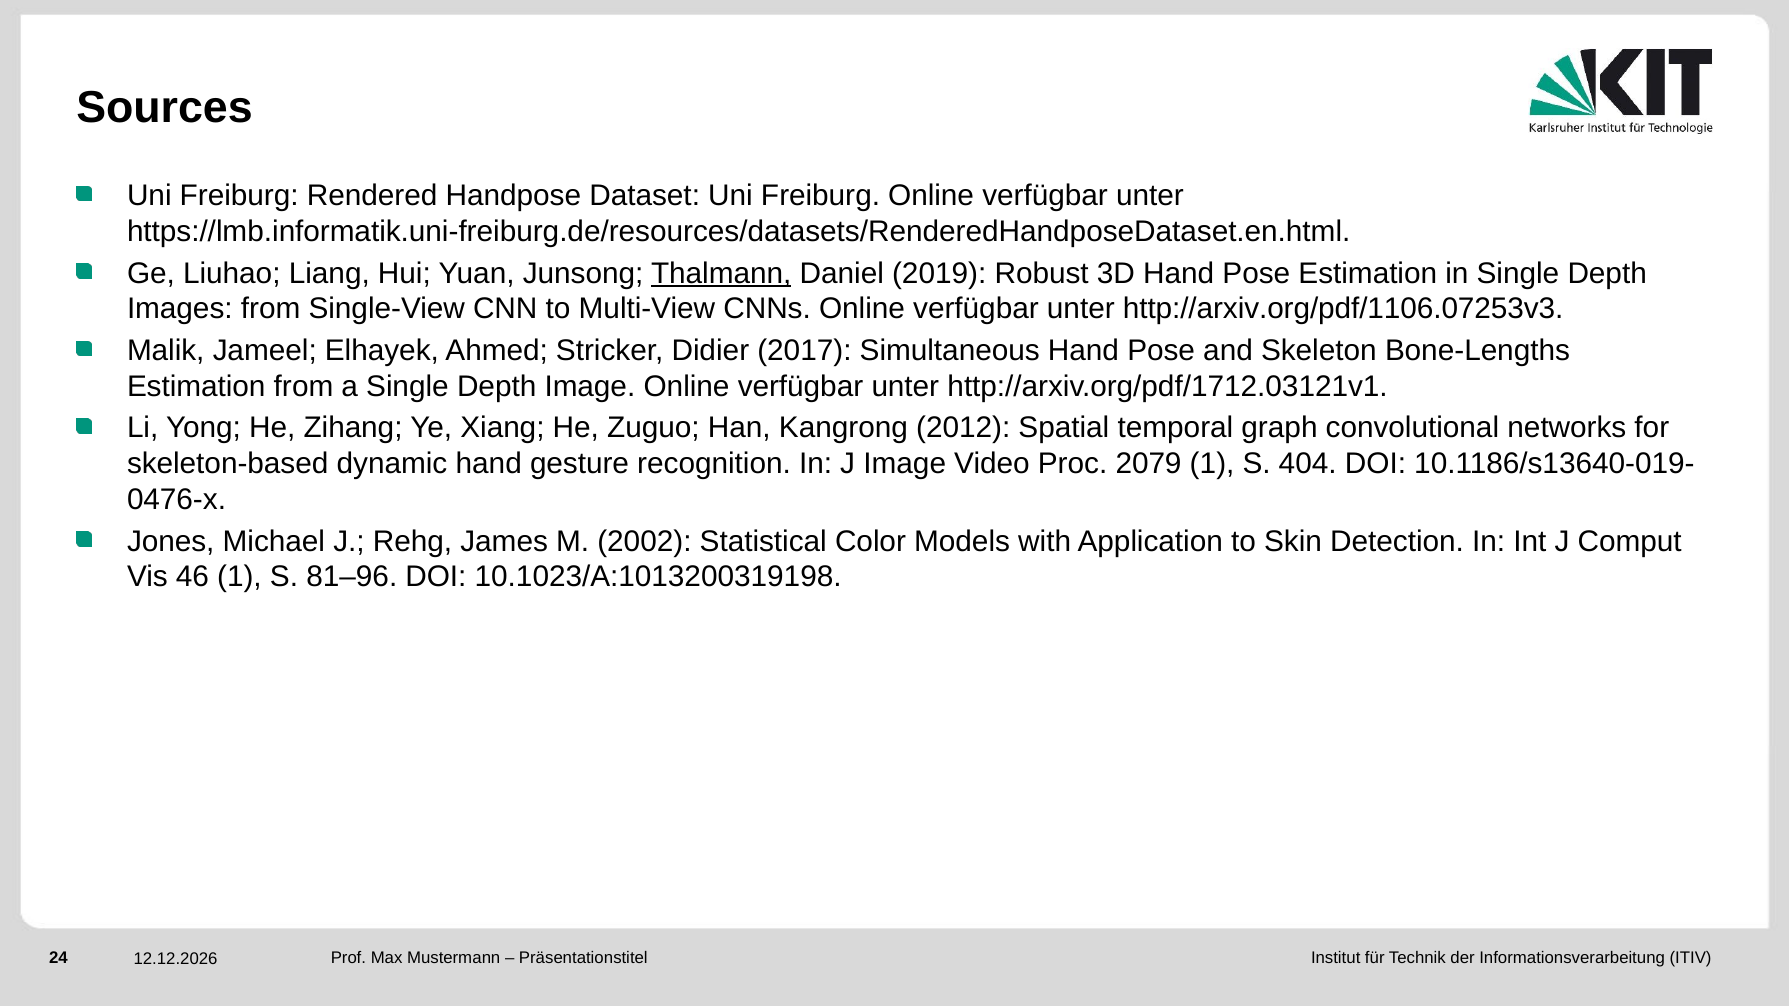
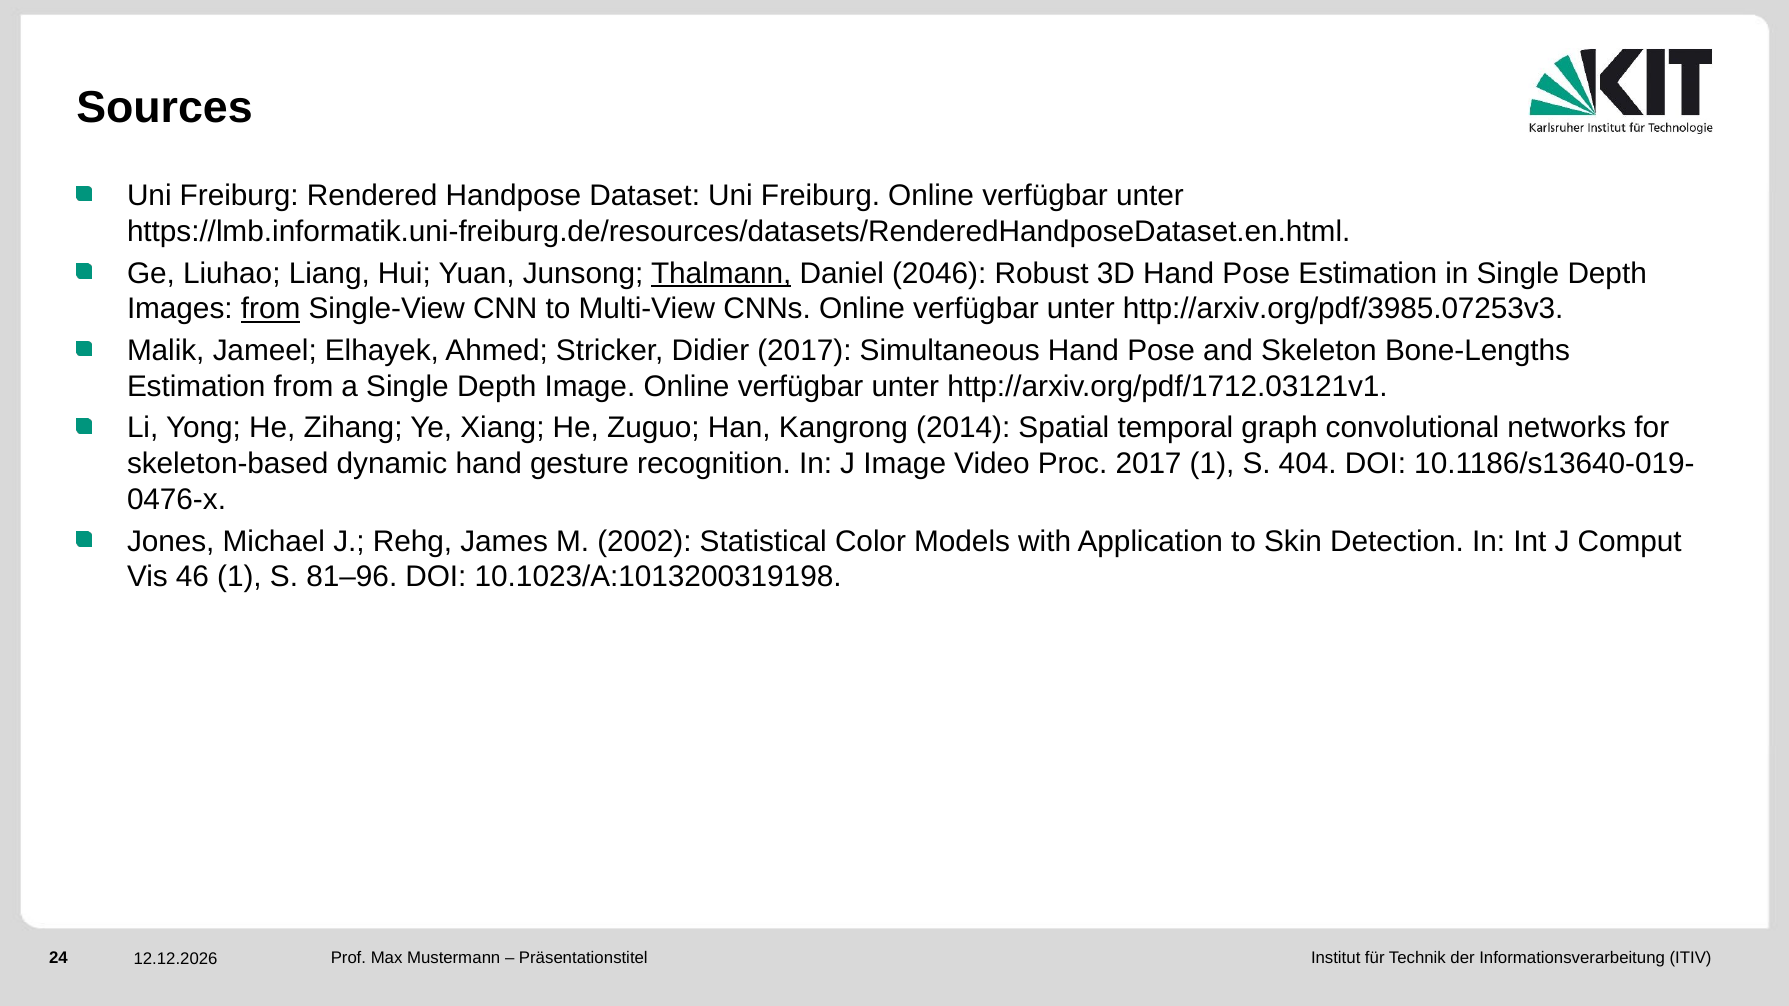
2019: 2019 -> 2046 (939, 273)
from underline: none -> present (271, 309)
http://arxiv.org/pdf/1106.07253v3: http://arxiv.org/pdf/1106.07253v3 -> http://arxiv.org/pdf/3985.07253v3 (1343, 309)
2012: 2012 -> 2014 (963, 428)
Proc 2079: 2079 -> 2017 (1149, 464)
